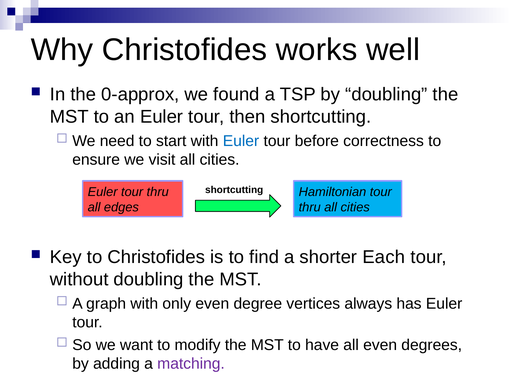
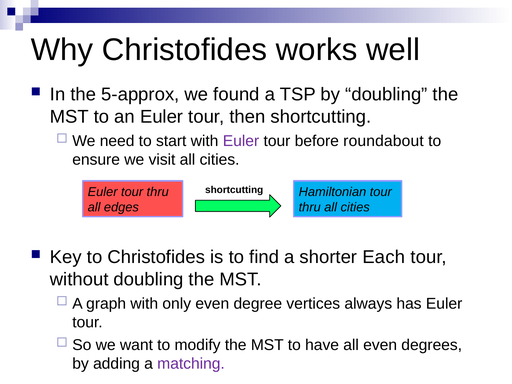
0-approx: 0-approx -> 5-approx (140, 94)
Euler colour: blue -> purple (241, 141)
correctness: correctness -> roundabout (383, 141)
